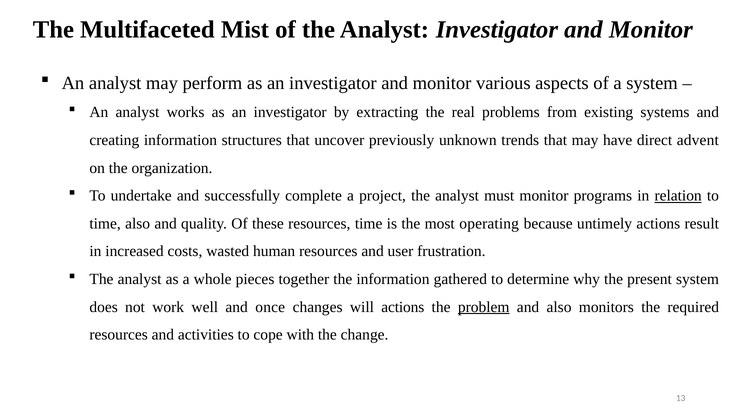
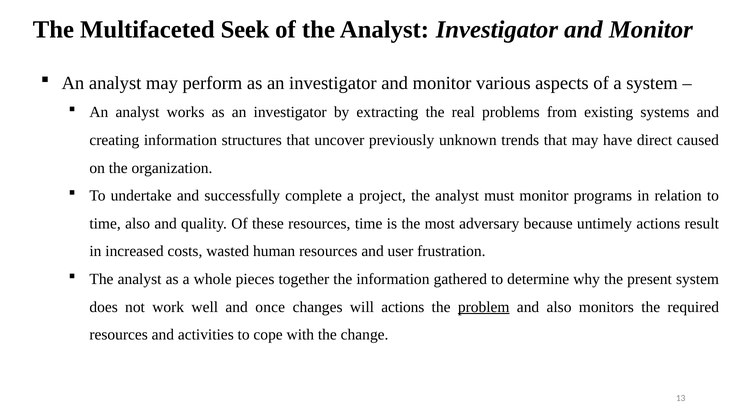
Mist: Mist -> Seek (245, 29)
advent: advent -> caused (698, 140)
relation underline: present -> none (678, 196)
operating: operating -> adversary (489, 224)
